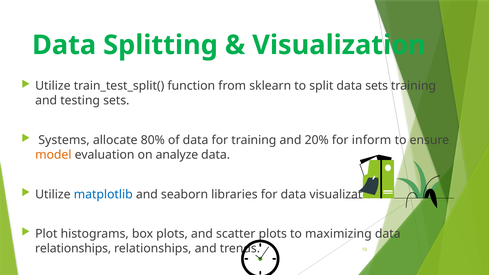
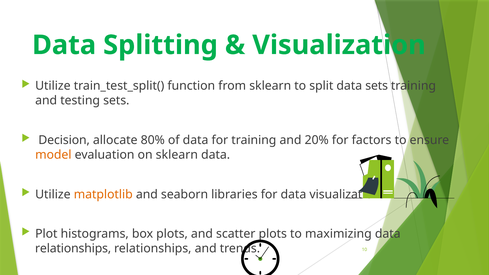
Systems: Systems -> Decision (64, 140)
inform: inform -> factors (372, 140)
on analyze: analyze -> sklearn (177, 155)
matplotlib colour: blue -> orange (103, 194)
